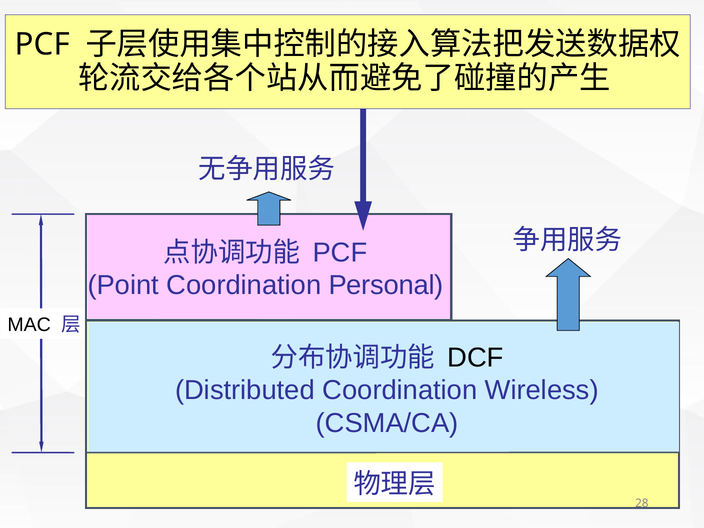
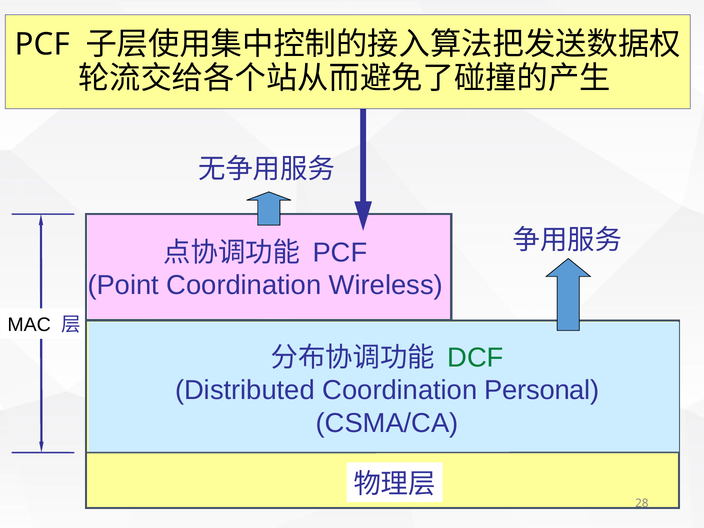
Personal: Personal -> Wireless (386, 285)
DCF colour: black -> green (476, 358)
Wireless: Wireless -> Personal (542, 390)
